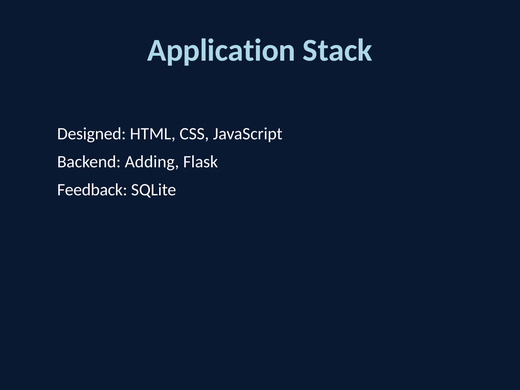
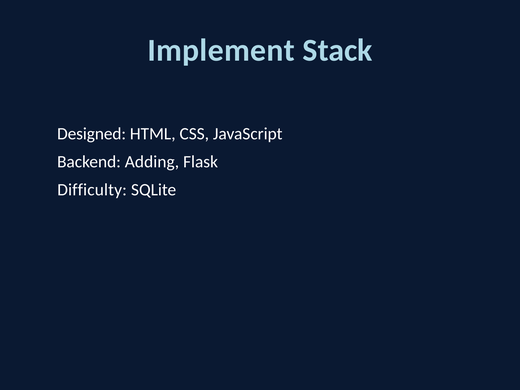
Application: Application -> Implement (221, 50)
Feedback: Feedback -> Difficulty (92, 190)
